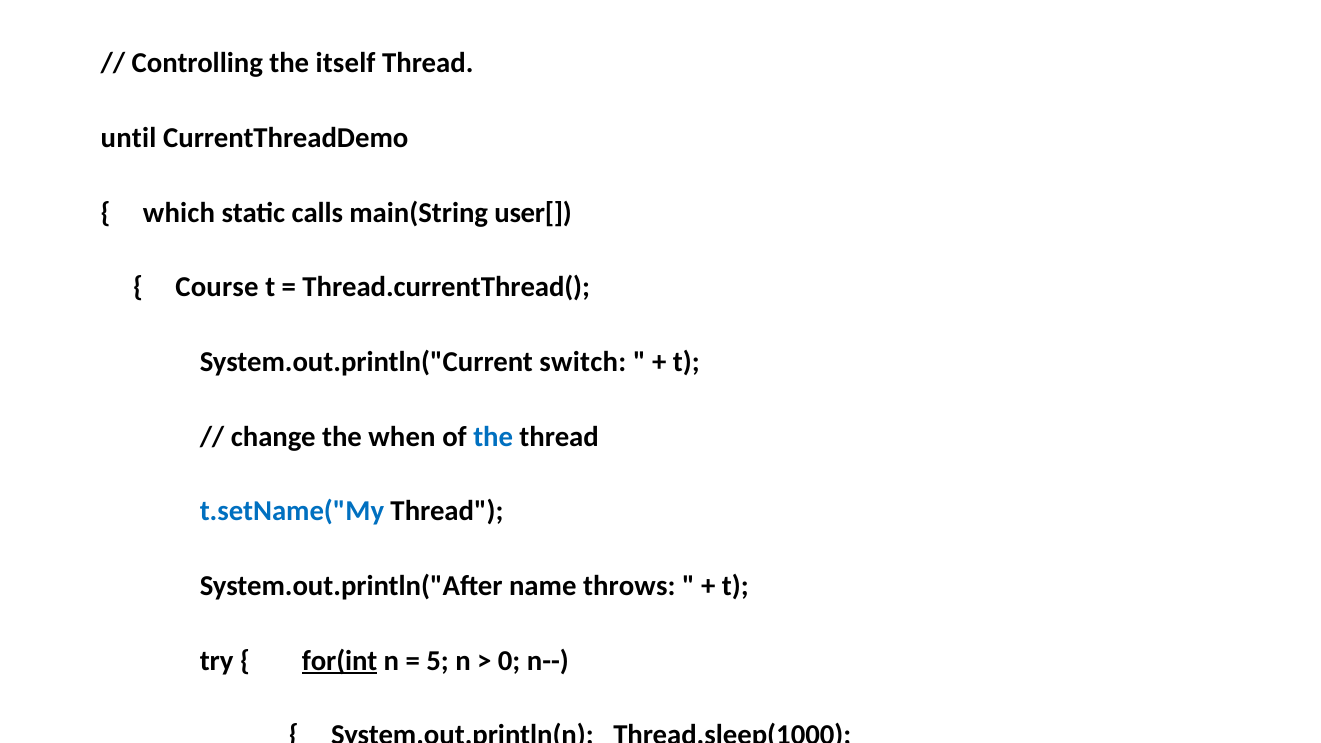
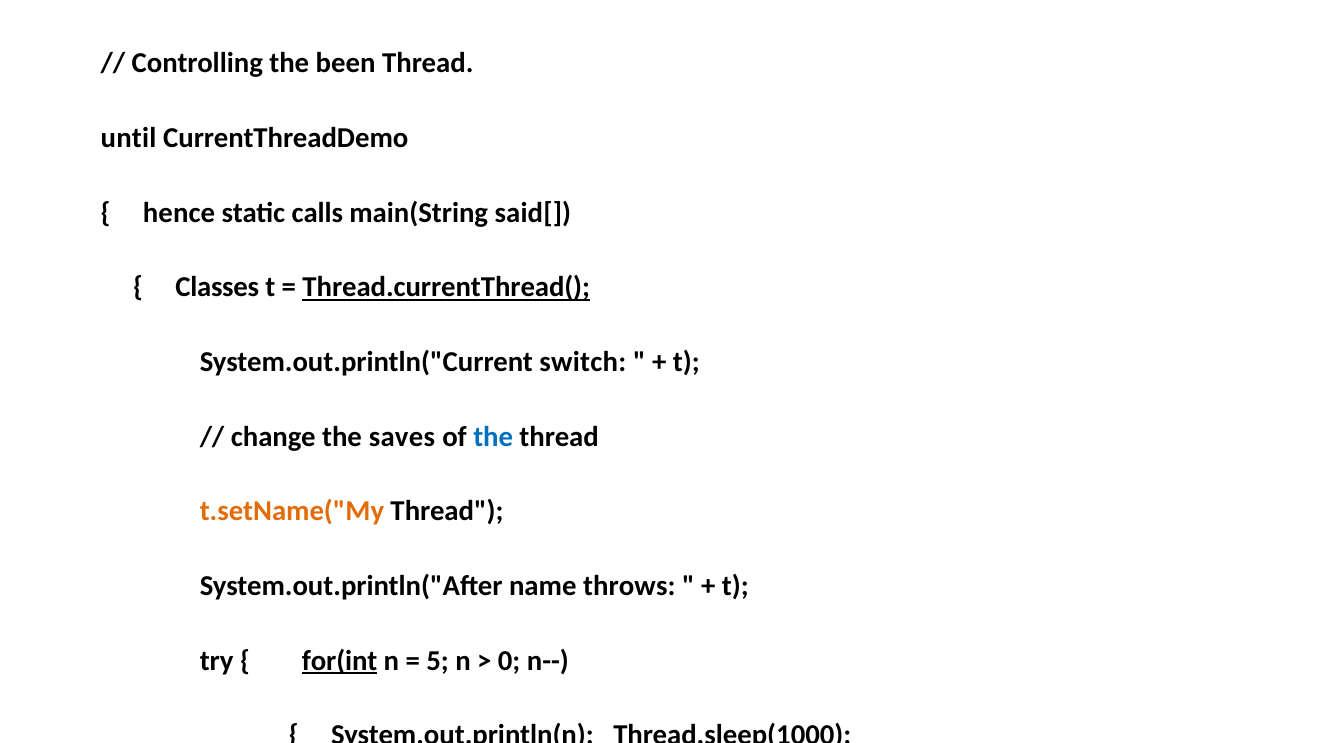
itself: itself -> been (346, 63)
which: which -> hence (179, 213)
user[: user[ -> said[ (533, 213)
Course: Course -> Classes (217, 287)
Thread.currentThread( underline: none -> present (446, 287)
when: when -> saves (402, 437)
t.setName("My colour: blue -> orange (292, 511)
